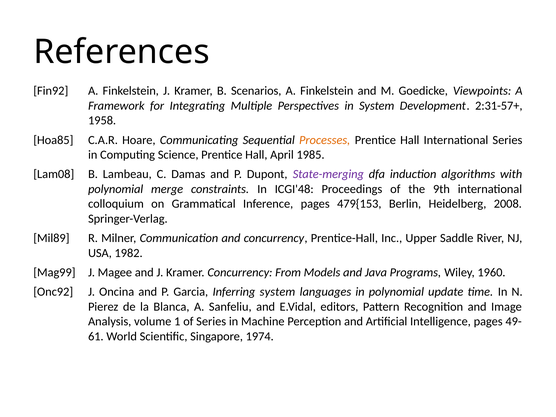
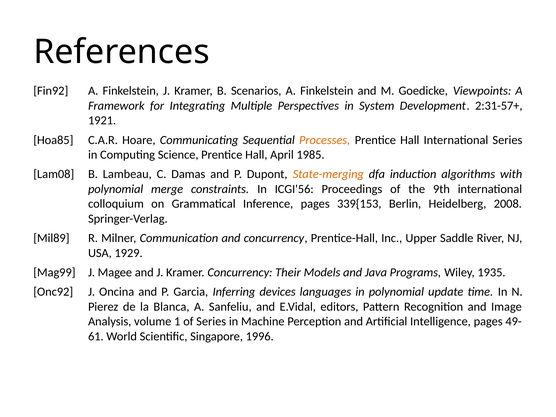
1958: 1958 -> 1921 (102, 120)
State-merging colour: purple -> orange (328, 174)
ICGI'48: ICGI'48 -> ICGI'56 (294, 189)
479{153: 479{153 -> 339{153 (359, 204)
1982: 1982 -> 1929 (129, 253)
From: From -> Their (288, 272)
1960: 1960 -> 1935 (491, 272)
Inferring system: system -> devices (278, 292)
1974: 1974 -> 1996 (260, 336)
